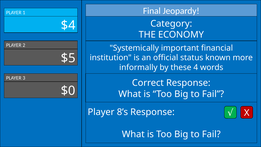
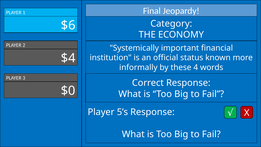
$4: $4 -> $6 (68, 25)
$5: $5 -> $4 (68, 58)
8’s: 8’s -> 5’s (122, 112)
